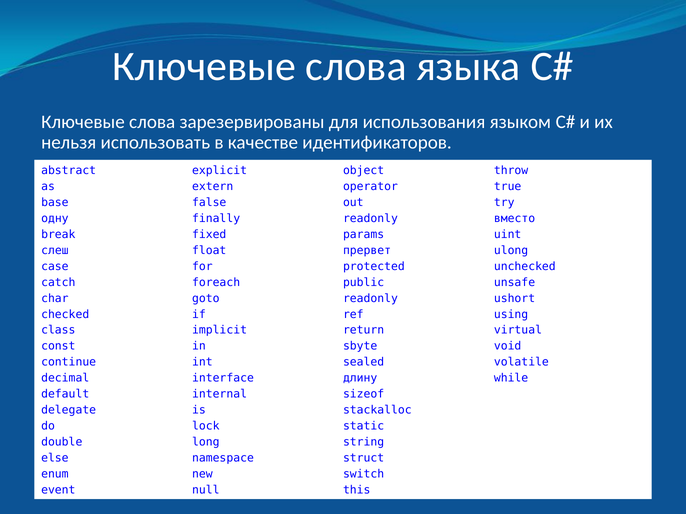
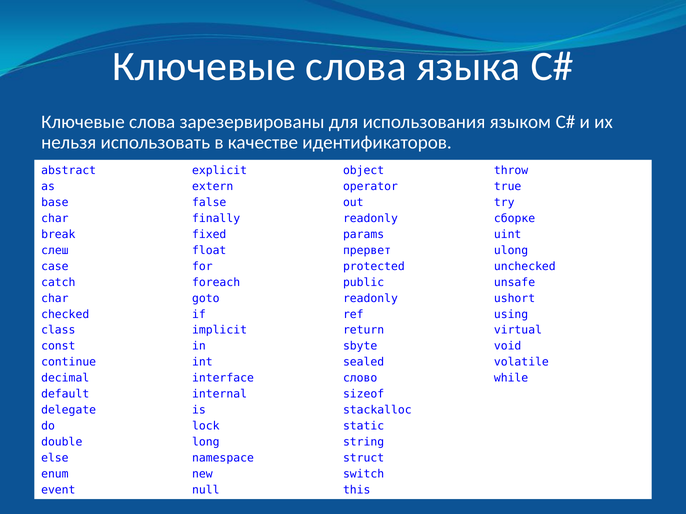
одну: одну -> char (55, 219)
вместо: вместо -> сборке (515, 219)
длину: длину -> слово (360, 378)
